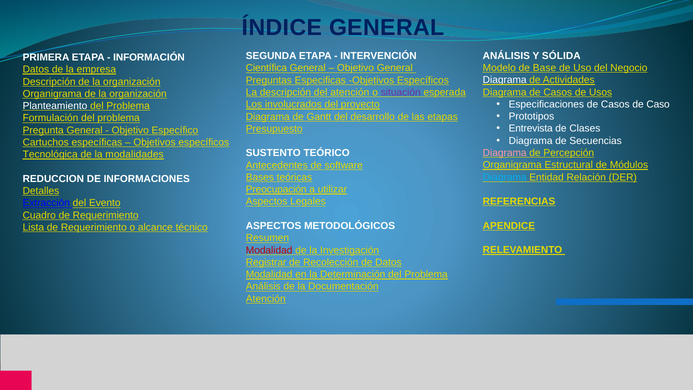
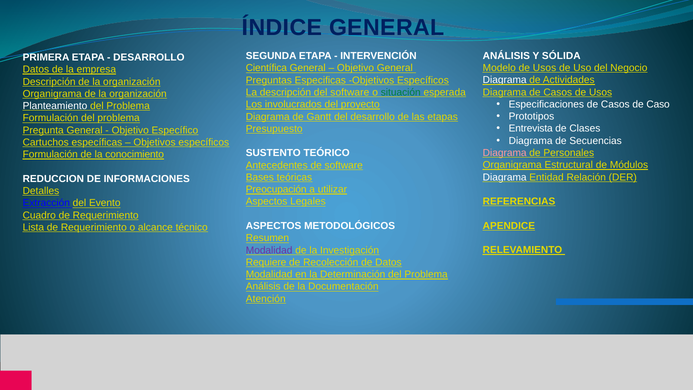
INFORMACIÓN: INFORMACIÓN -> DESARROLLO (149, 57)
Modelo de Base: Base -> Usos (545, 68)
del atención: atención -> software (350, 92)
situación colour: purple -> green (401, 92)
Percepción: Percepción -> Personales (569, 153)
Tecnológica: Tecnológica -> Formulación (50, 154)
modalidades: modalidades -> conocimiento (135, 154)
Diagrama colour: light blue -> white (505, 177)
Modalidad colour: red -> purple (269, 250)
Registrar: Registrar -> Requiere (266, 262)
